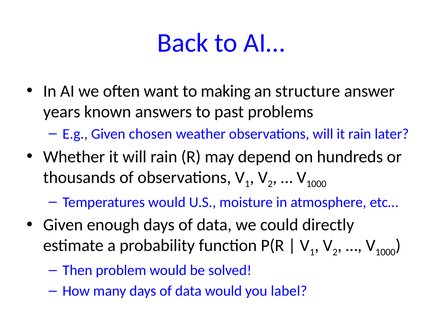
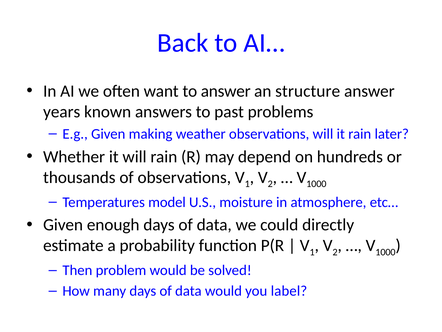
to making: making -> answer (226, 91)
chosen: chosen -> making (151, 134)
Temperatures would: would -> model (167, 202)
